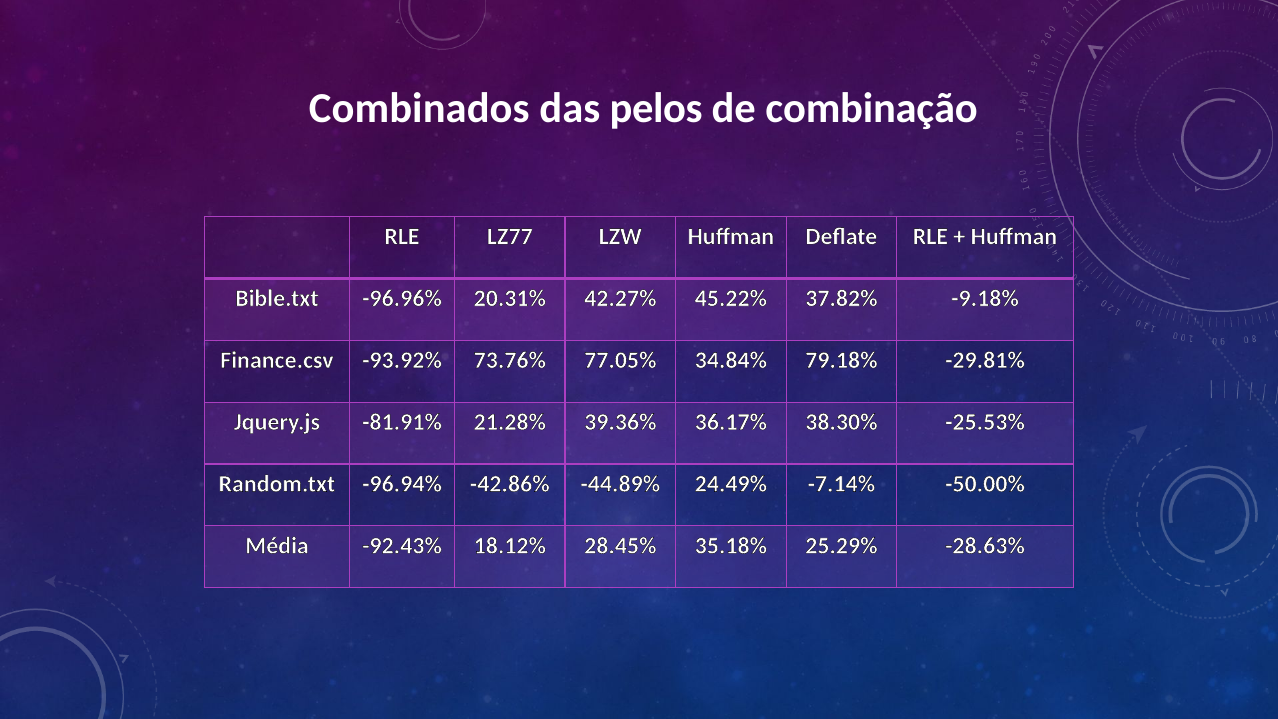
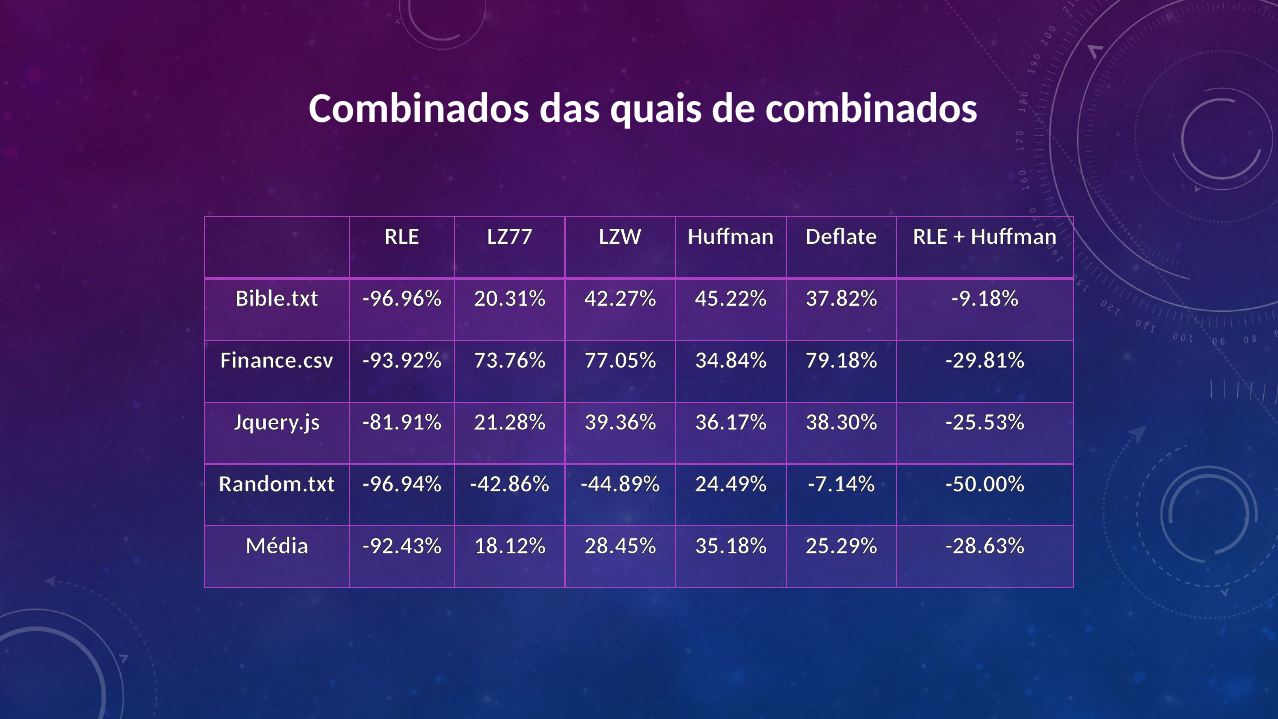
pelos: pelos -> quais (656, 109)
de combinação: combinação -> combinados (872, 109)
